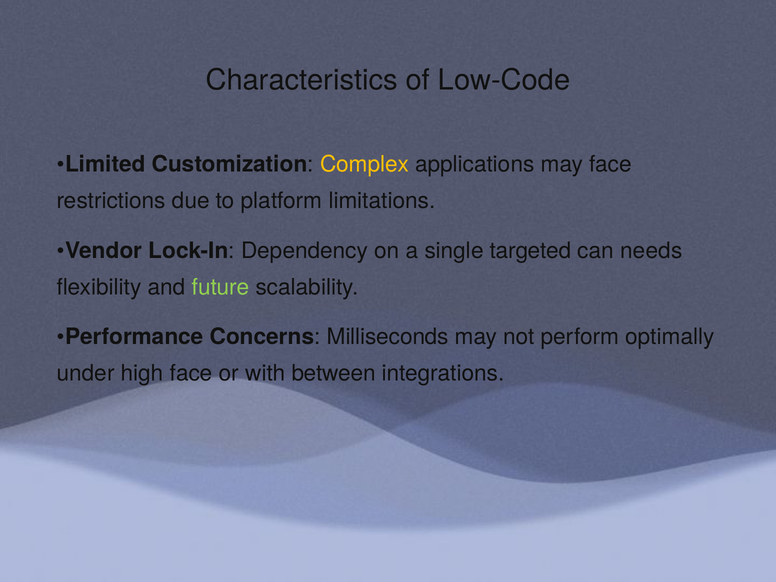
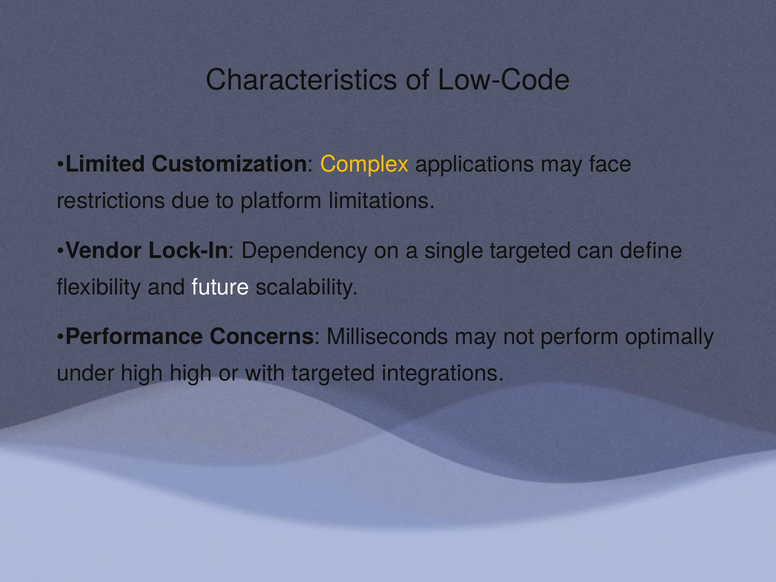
needs: needs -> define (651, 251)
future colour: light green -> white (221, 287)
high face: face -> high (191, 373)
with between: between -> targeted (333, 373)
